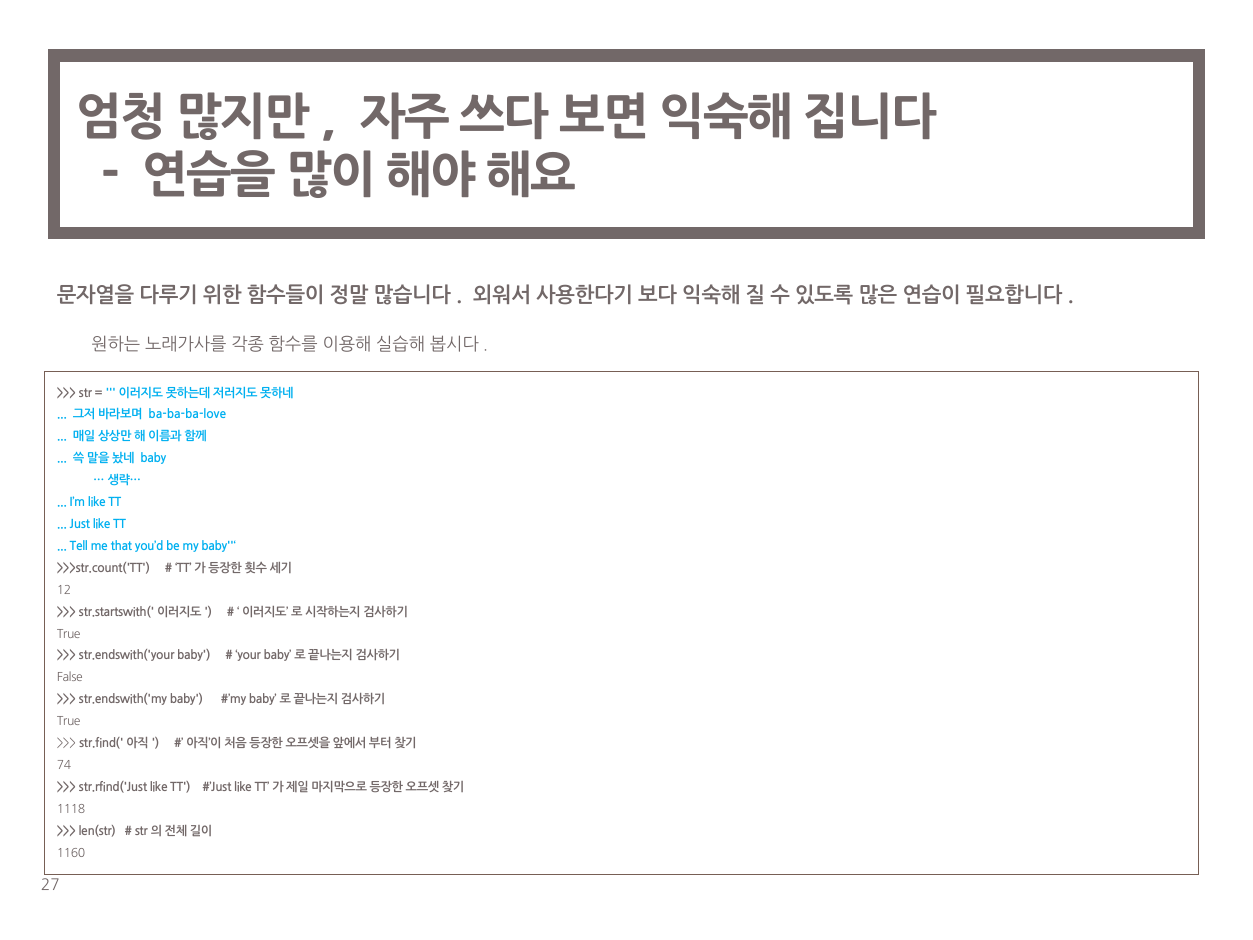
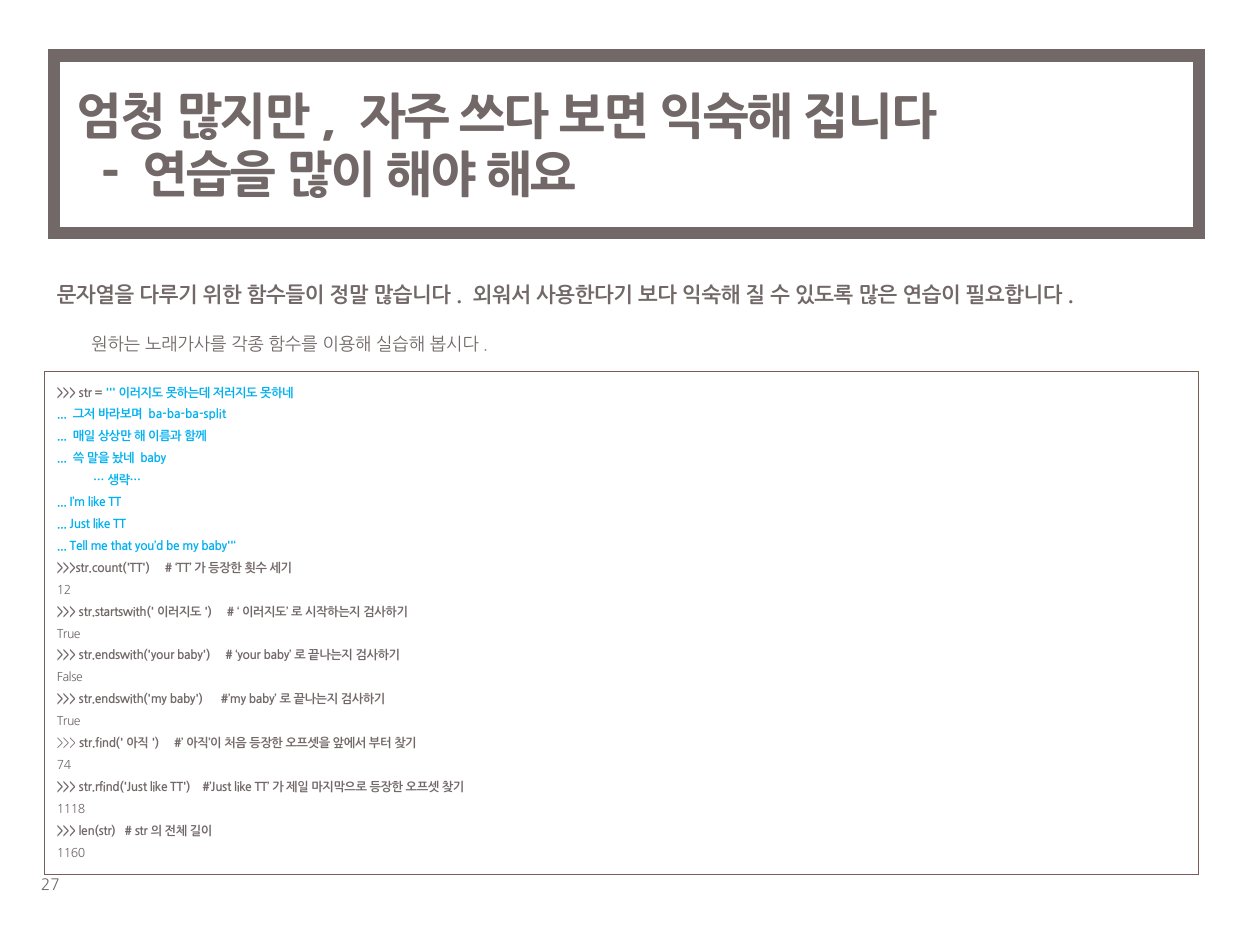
ba-ba-ba-love: ba-ba-ba-love -> ba-ba-ba-split (187, 415)
